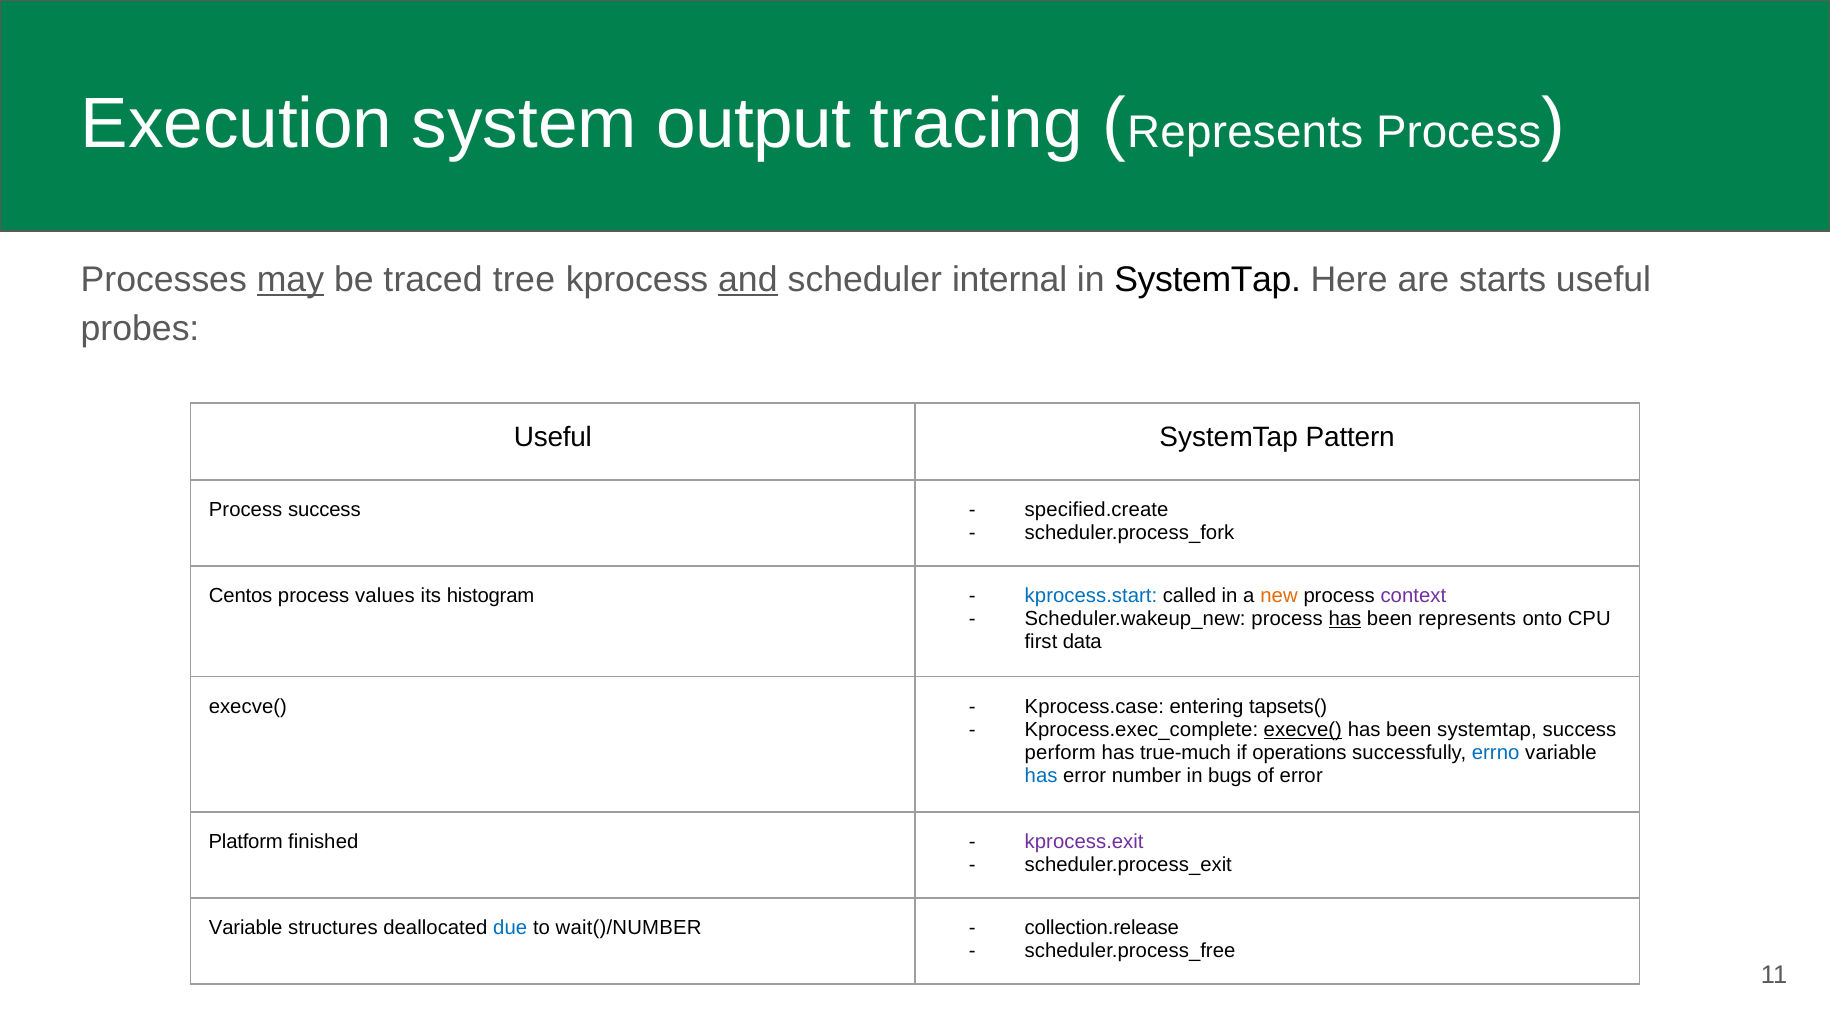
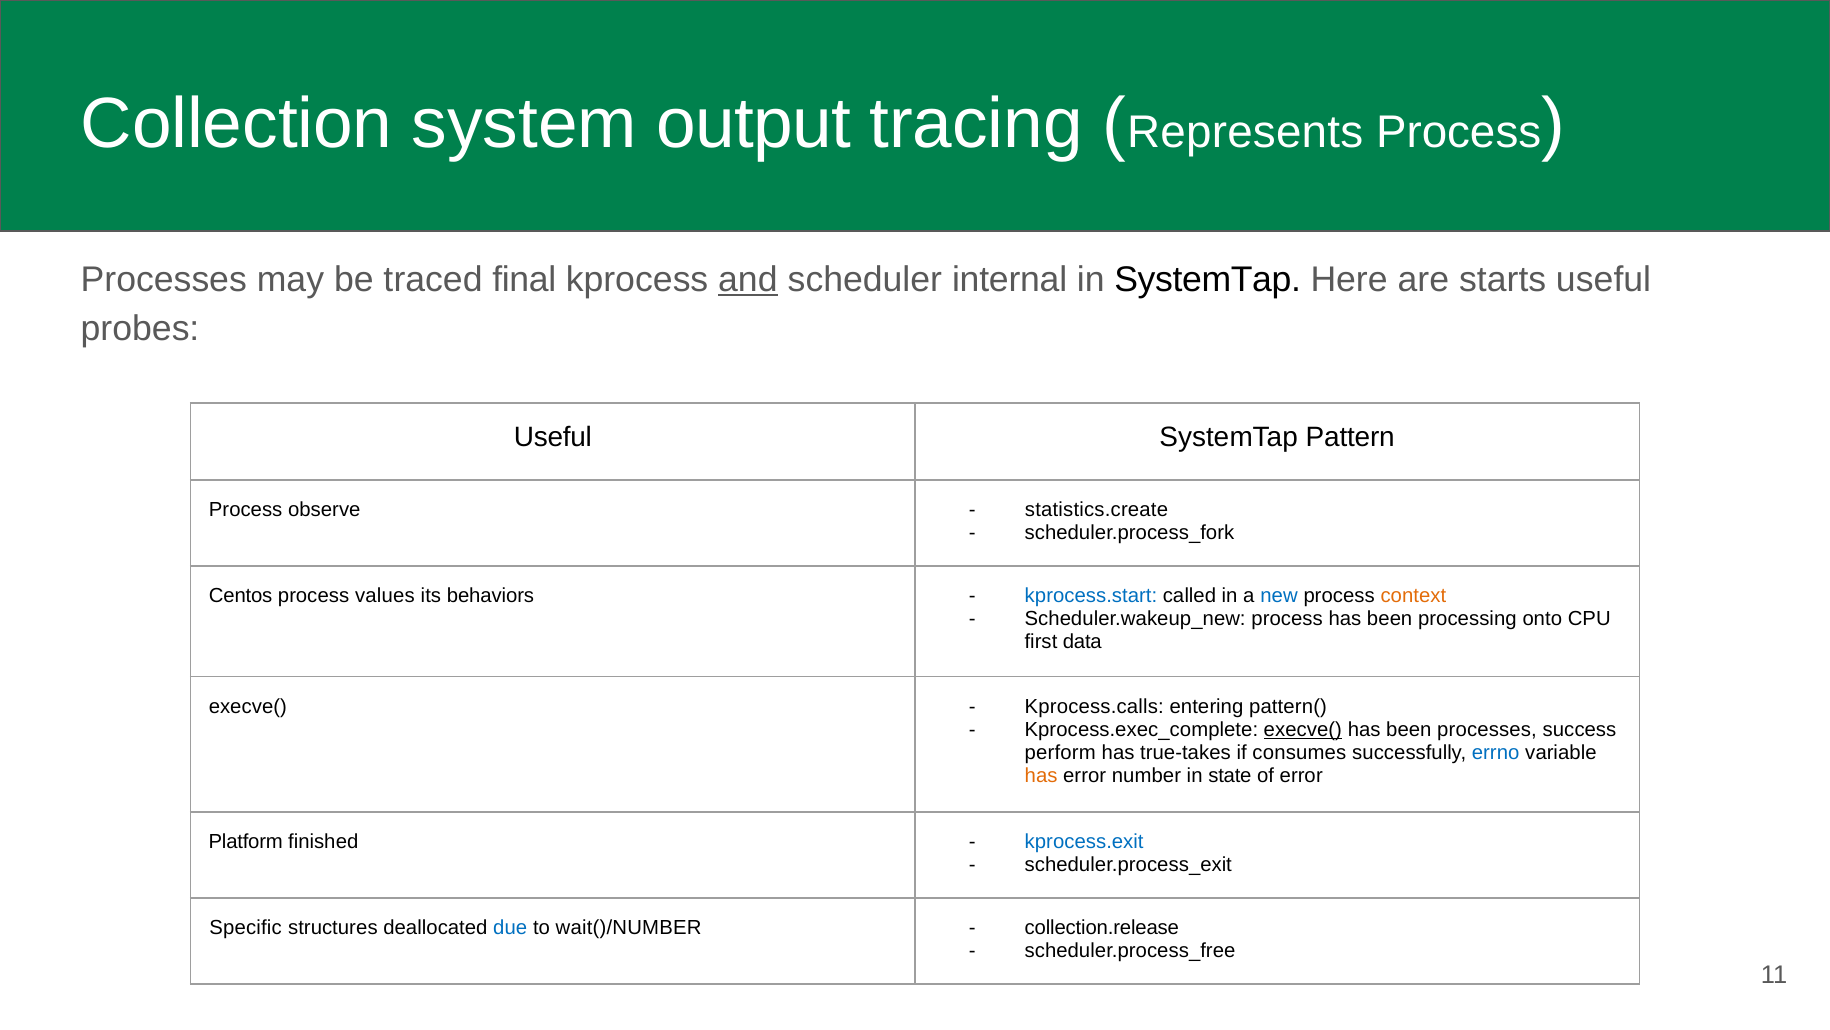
Execution: Execution -> Collection (237, 124)
may underline: present -> none (290, 279)
tree: tree -> final (524, 279)
Process success: success -> observe (324, 510)
specified.create: specified.create -> statistics.create (1097, 510)
histogram: histogram -> behaviors (490, 596)
new colour: orange -> blue (1279, 596)
context colour: purple -> orange (1413, 596)
has underline: present -> none (1345, 619)
been represents: represents -> processing (1467, 619)
Kprocess.case: Kprocess.case -> Kprocess.calls (1094, 706)
tapsets(: tapsets( -> pattern( (1288, 706)
been systemtap: systemtap -> processes (1487, 729)
true-much: true-much -> true-takes (1185, 752)
operations: operations -> consumes (1299, 752)
has colour: blue -> orange (1041, 775)
bugs: bugs -> state (1230, 775)
kprocess.exit colour: purple -> blue (1084, 842)
Variable: Variable -> Specific (246, 928)
